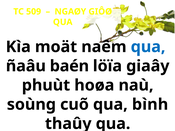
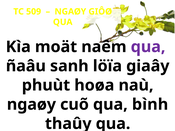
qua colour: blue -> purple (148, 47)
baén: baén -> sanh (69, 66)
soùng: soùng -> ngaøy (31, 105)
